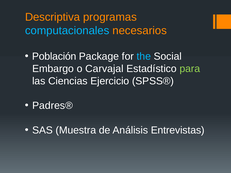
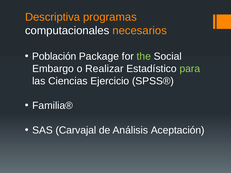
computacionales colour: light blue -> white (67, 31)
the colour: light blue -> light green (144, 56)
Carvajal: Carvajal -> Realizar (104, 69)
Padres®: Padres® -> Familia® (53, 106)
Muestra: Muestra -> Carvajal (76, 130)
Entrevistas: Entrevistas -> Aceptación (178, 130)
